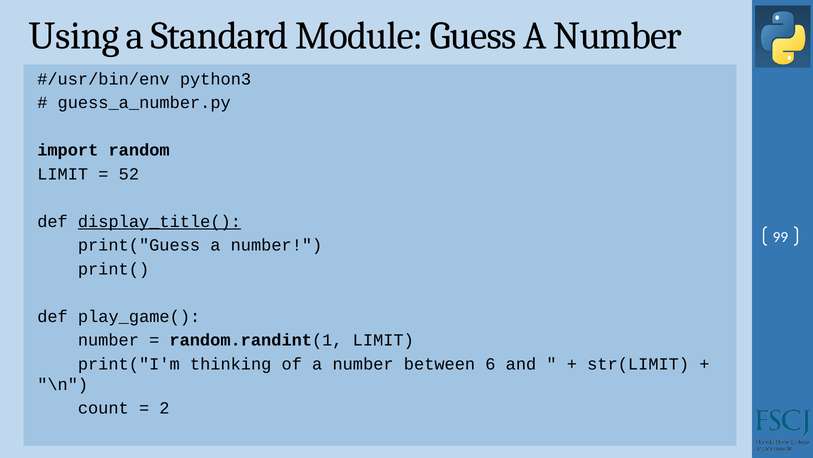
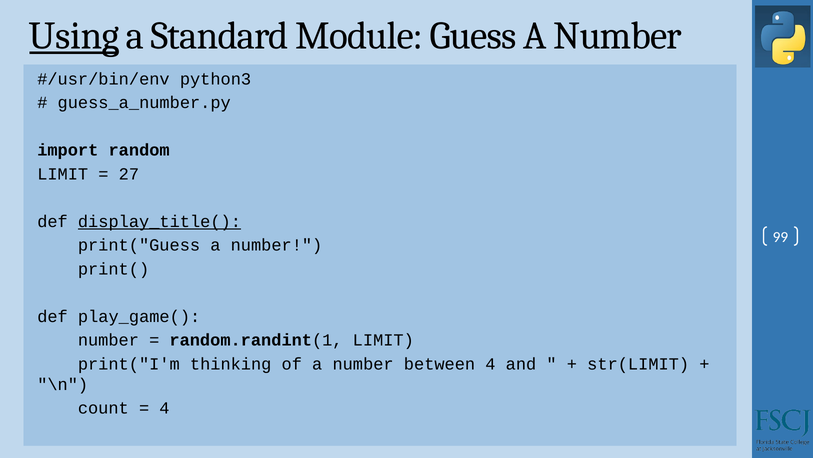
Using underline: none -> present (74, 36)
52: 52 -> 27 (129, 174)
between 6: 6 -> 4 (490, 364)
2: 2 -> 4 (164, 408)
